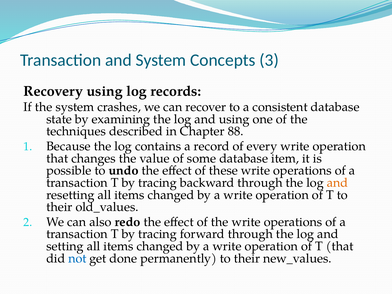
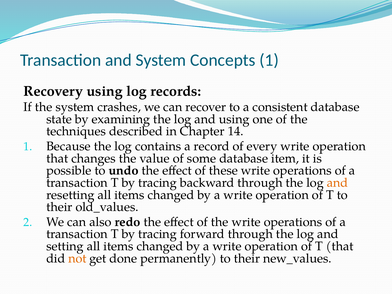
Concepts 3: 3 -> 1 (269, 60)
88: 88 -> 14 (236, 131)
not colour: blue -> orange (77, 258)
